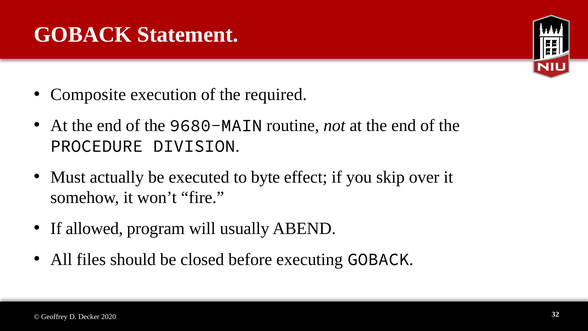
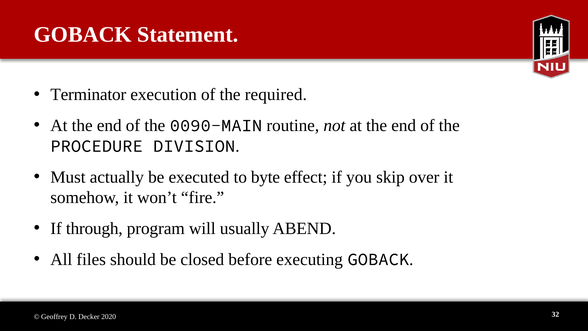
Composite: Composite -> Terminator (88, 95)
9680-MAIN: 9680-MAIN -> 0090-MAIN (216, 125)
allowed: allowed -> through (94, 228)
